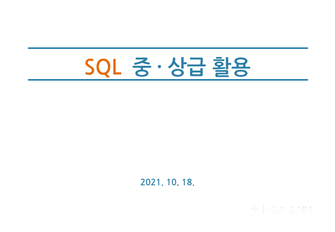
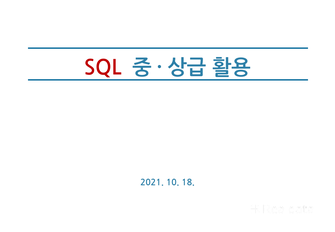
SQL colour: orange -> red (103, 68)
